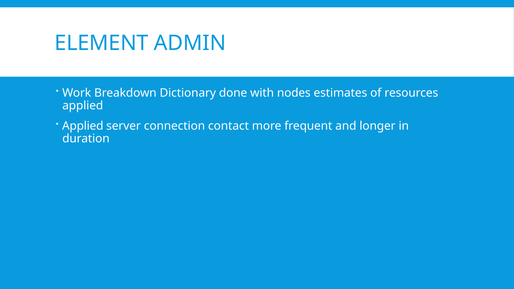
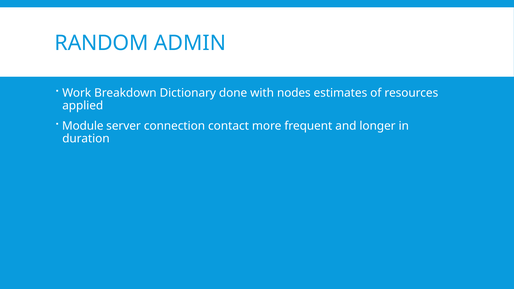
ELEMENT: ELEMENT -> RANDOM (102, 43)
Applied: Applied -> Module (83, 126)
